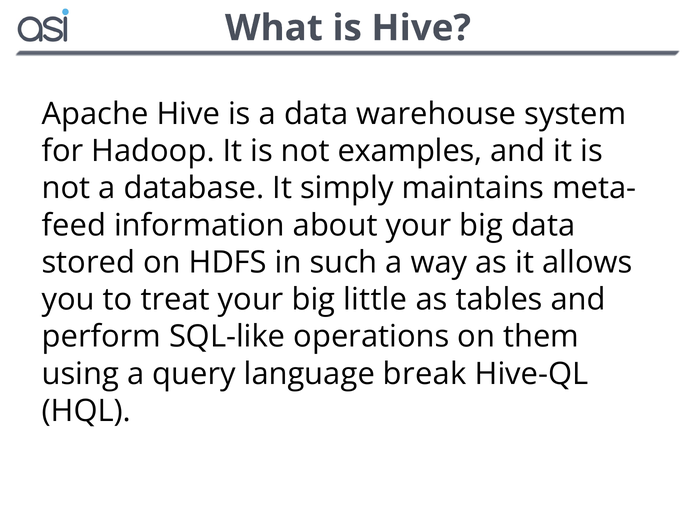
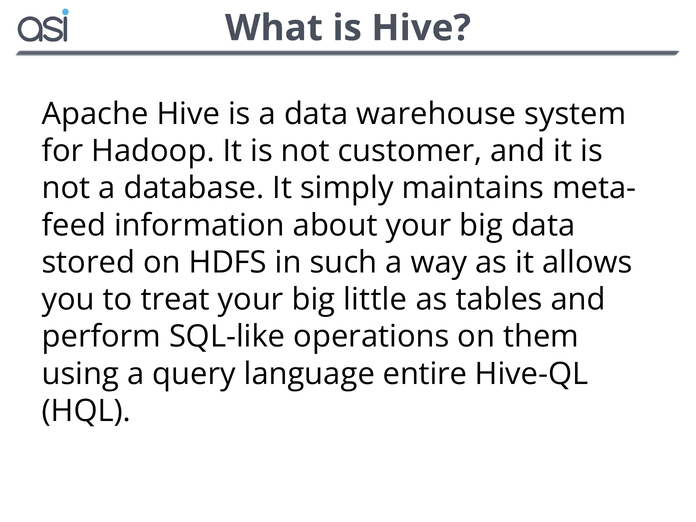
examples: examples -> customer (410, 151)
break: break -> entire (425, 374)
